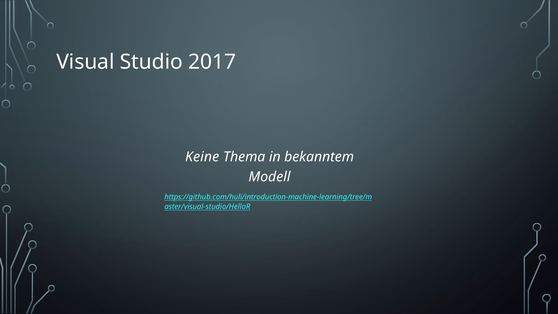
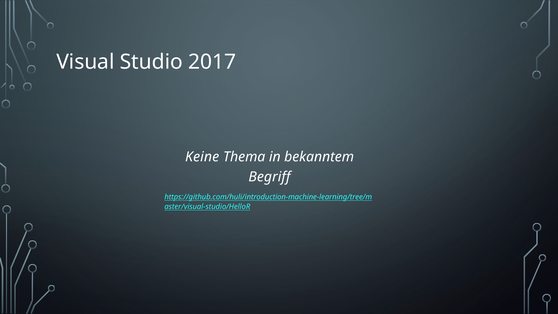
Modell: Modell -> Begriff (269, 177)
